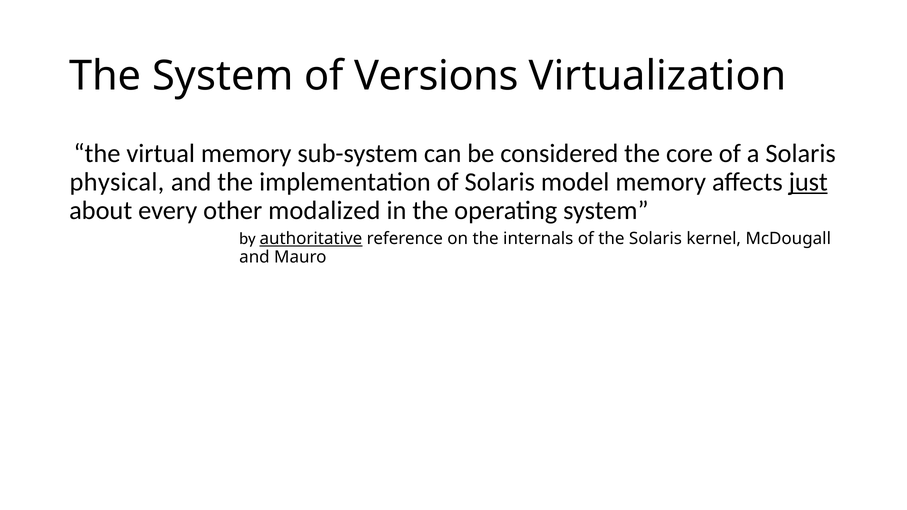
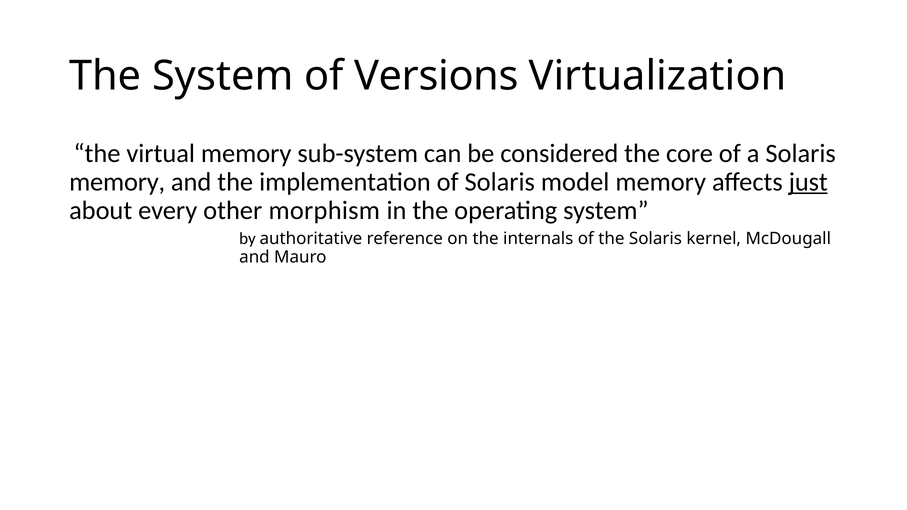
physical: physical -> memory (117, 182)
modalized: modalized -> morphism (324, 210)
authoritative underline: present -> none (311, 239)
